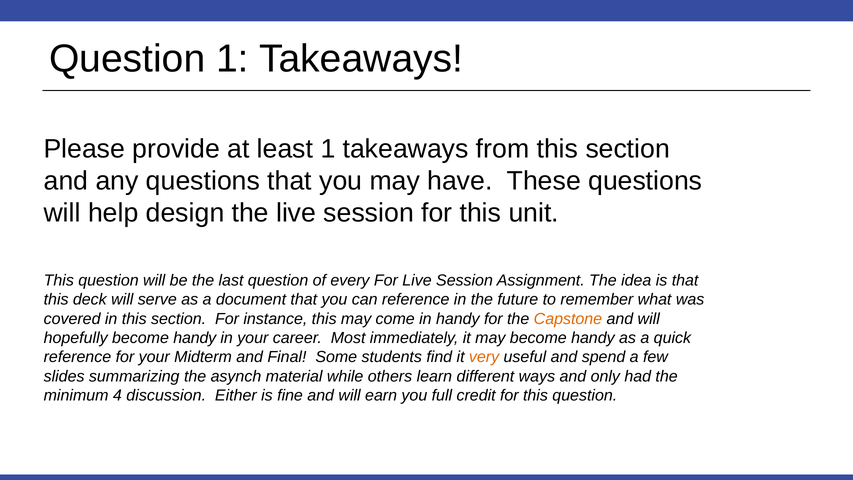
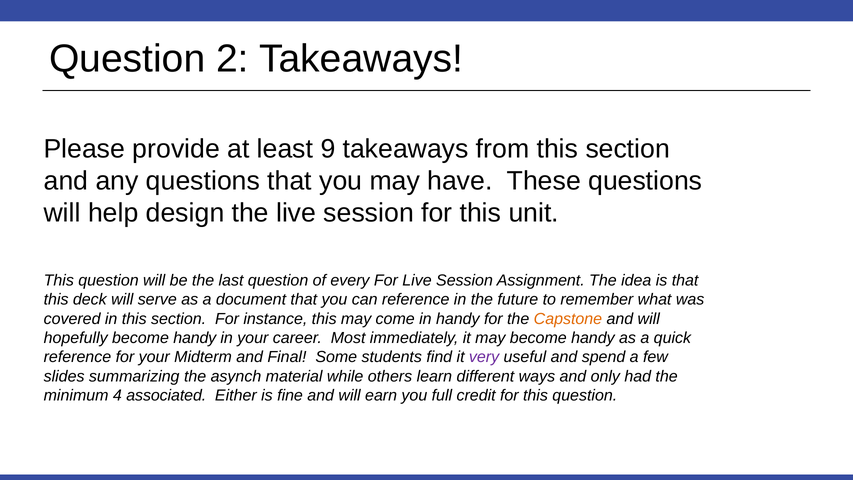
Question 1: 1 -> 2 (233, 59)
least 1: 1 -> 9 (328, 149)
very colour: orange -> purple (484, 357)
discussion: discussion -> associated (166, 395)
